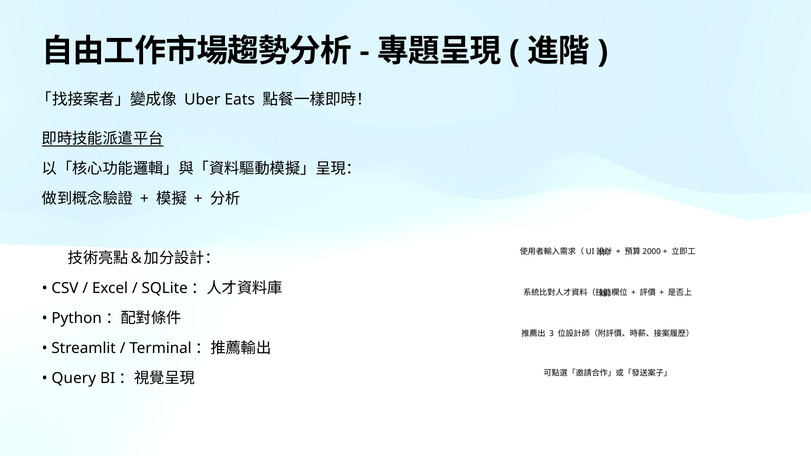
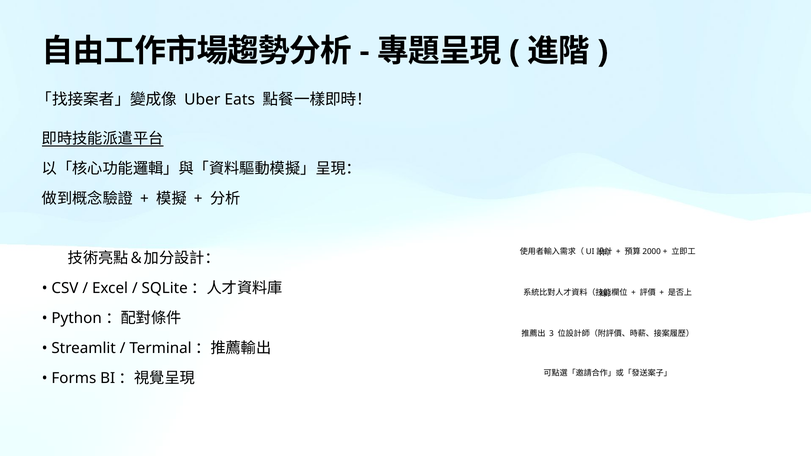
Query: Query -> Forms (74, 378)
